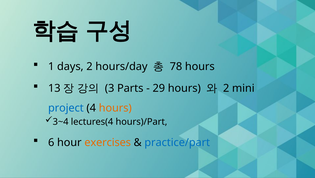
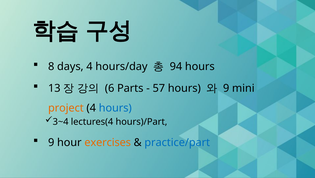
1: 1 -> 8 (51, 67)
days 2: 2 -> 4 (89, 67)
78: 78 -> 94 (176, 67)
3: 3 -> 6 (110, 88)
29: 29 -> 57 (159, 88)
2: 2 -> 9 (226, 88)
project colour: blue -> orange (66, 108)
hours colour: orange -> blue (115, 108)
6: 6 -> 9 (51, 143)
